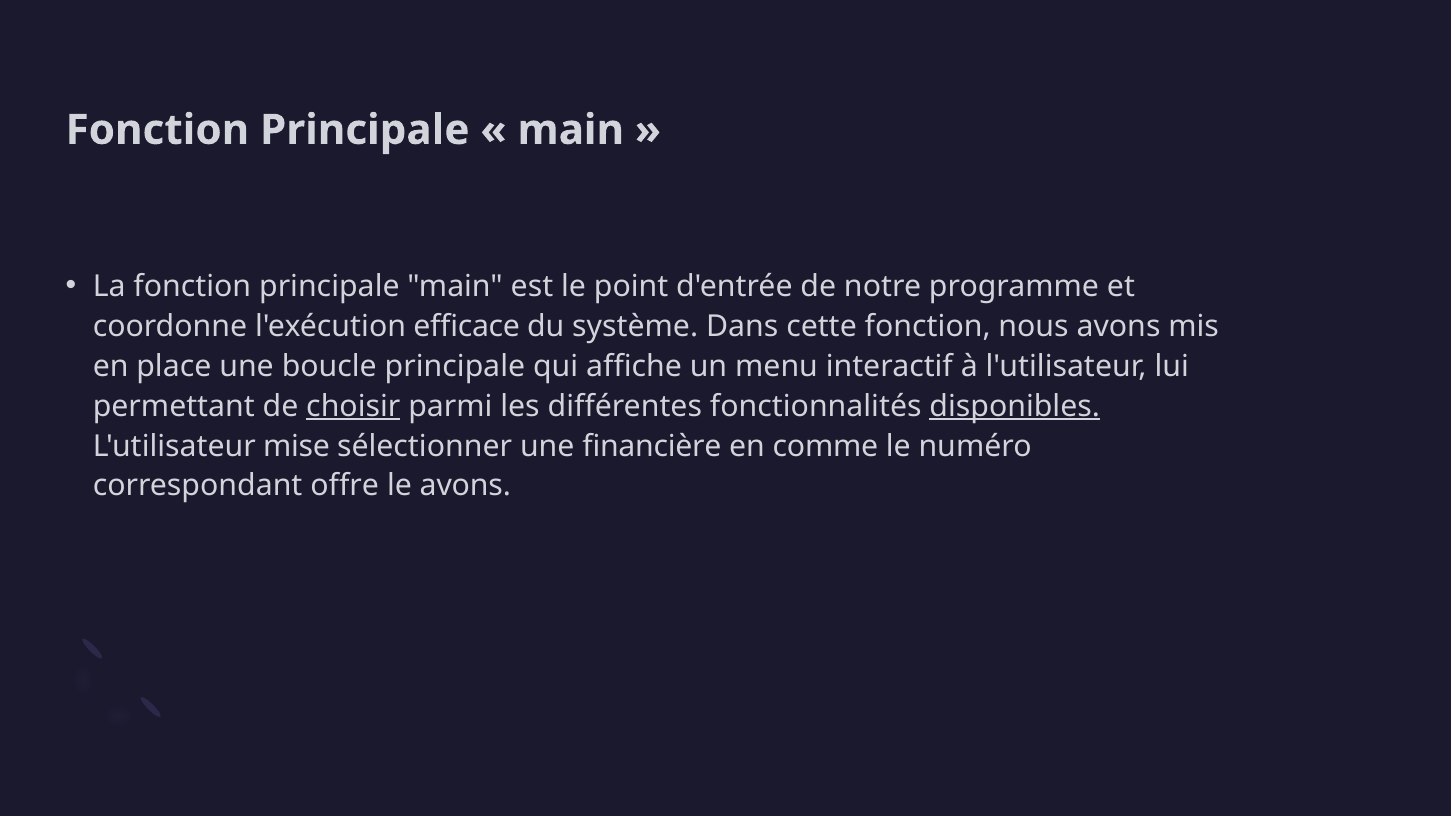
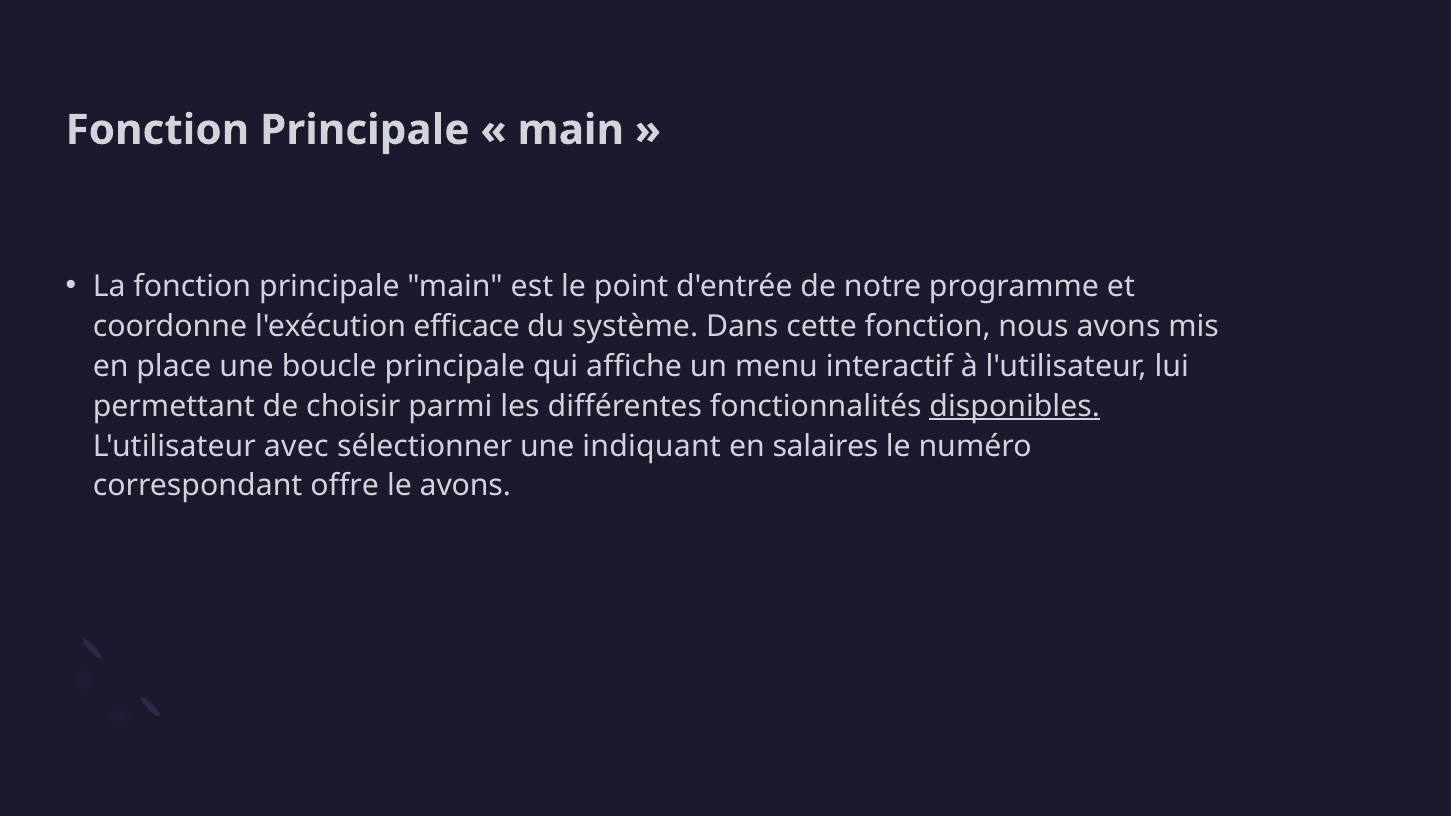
choisir underline: present -> none (353, 406)
mise: mise -> avec (296, 446)
financière: financière -> indiquant (652, 446)
comme: comme -> salaires (825, 446)
